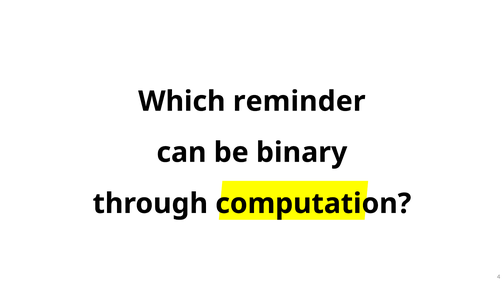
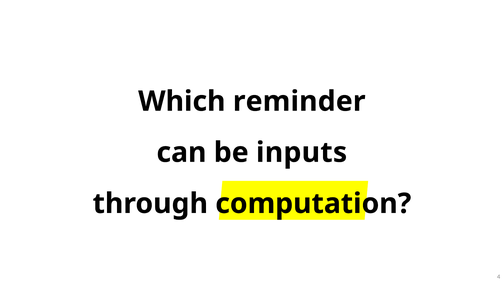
binary: binary -> inputs (302, 152)
